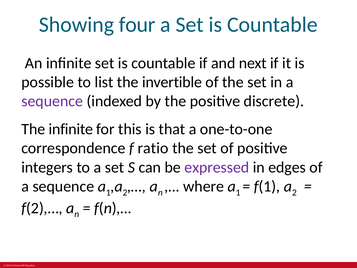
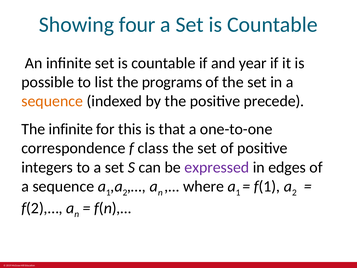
next: next -> year (253, 63)
invertible: invertible -> programs (172, 82)
sequence colour: purple -> orange (52, 101)
discrete: discrete -> precede (274, 101)
ratio: ratio -> class (153, 148)
